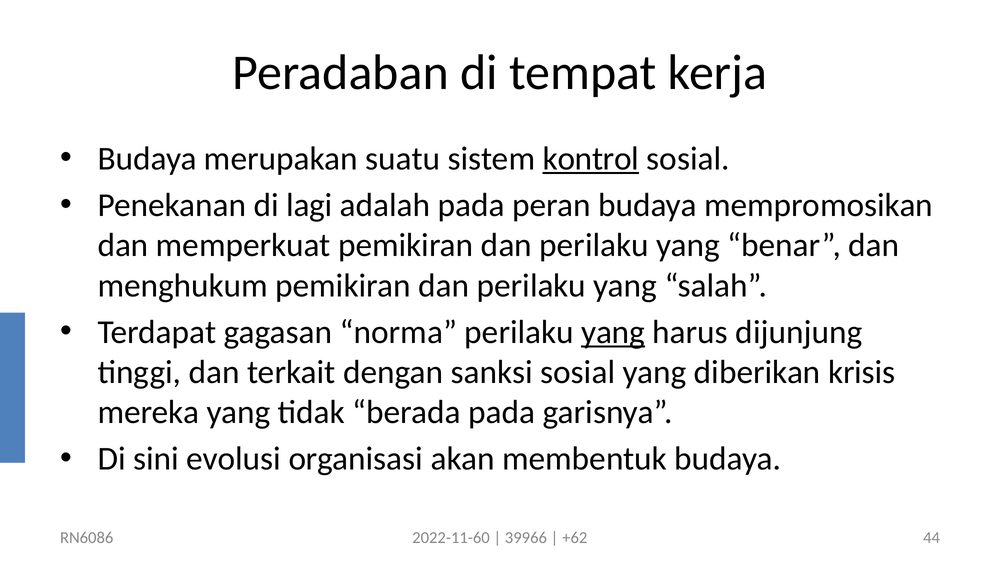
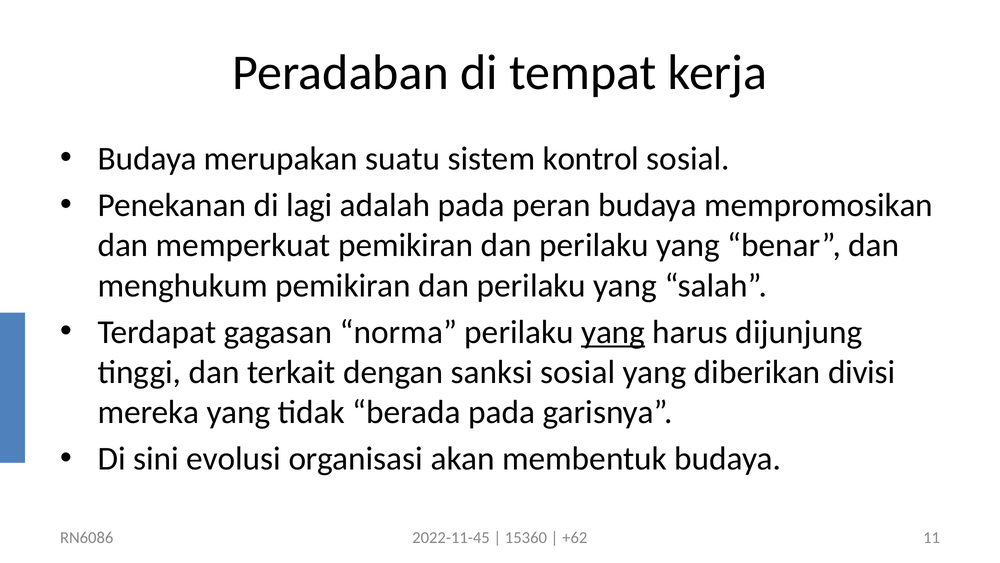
kontrol underline: present -> none (591, 159)
krisis: krisis -> divisi (862, 372)
2022-11-60: 2022-11-60 -> 2022-11-45 (451, 537)
39966: 39966 -> 15360 (526, 537)
44: 44 -> 11 (932, 537)
